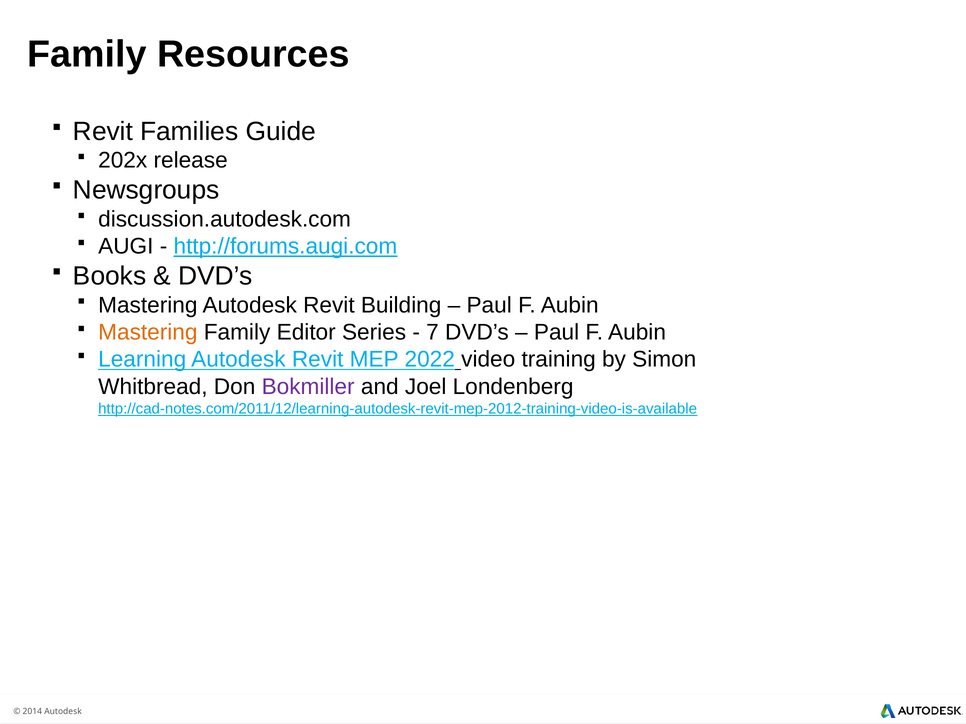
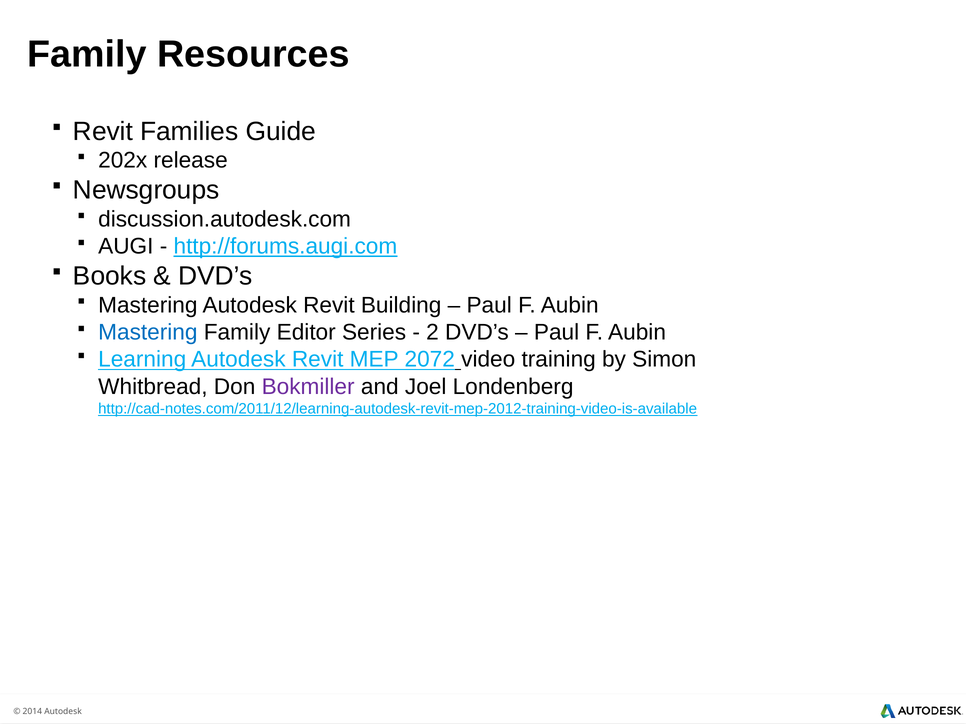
Mastering colour: orange -> blue (148, 333)
7: 7 -> 2 (432, 333)
2022: 2022 -> 2072 (430, 360)
